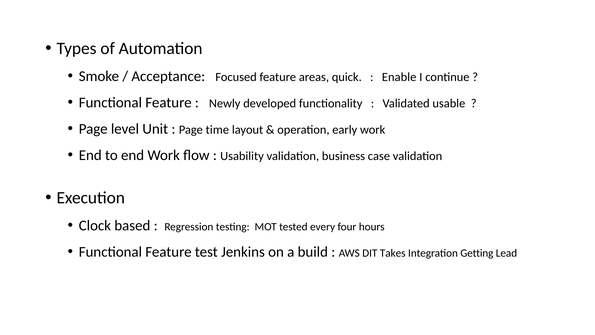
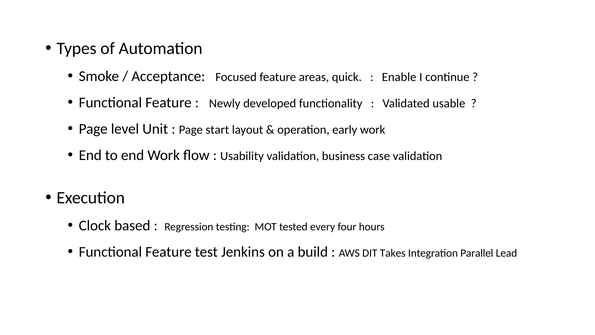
time: time -> start (217, 130)
Getting: Getting -> Parallel (477, 253)
